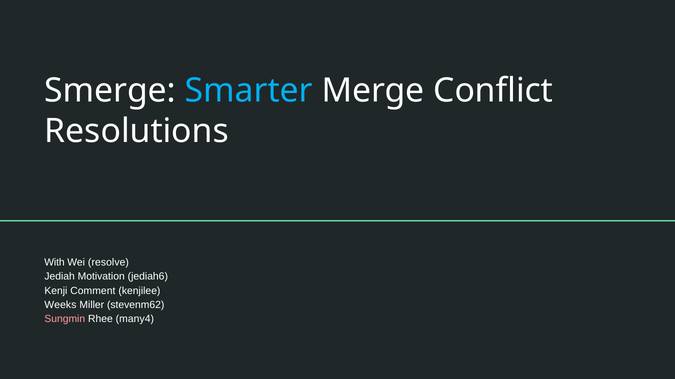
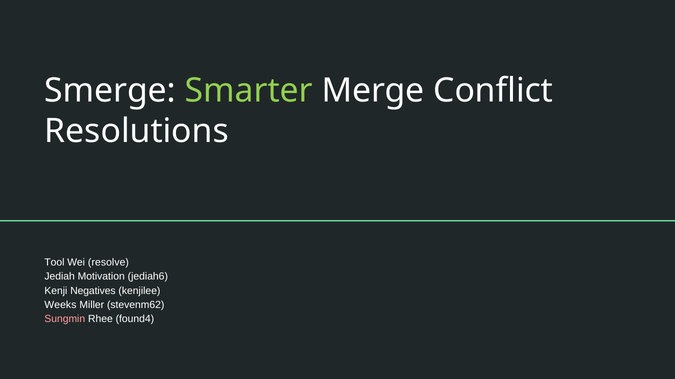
Smarter colour: light blue -> light green (249, 91)
With: With -> Tool (54, 263)
Comment: Comment -> Negatives (93, 291)
many4: many4 -> found4 (135, 320)
